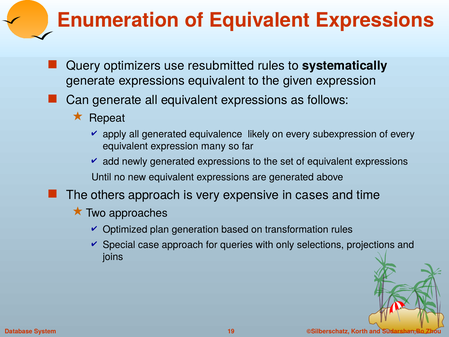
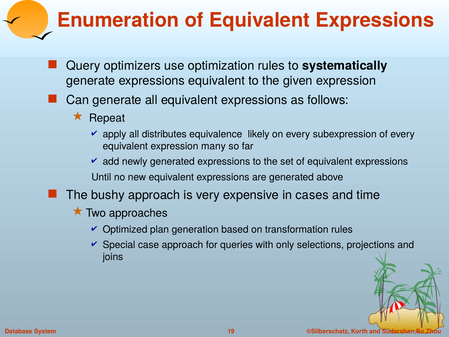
resubmitted: resubmitted -> optimization (221, 66)
all generated: generated -> distributes (164, 134)
others: others -> bushy (108, 195)
